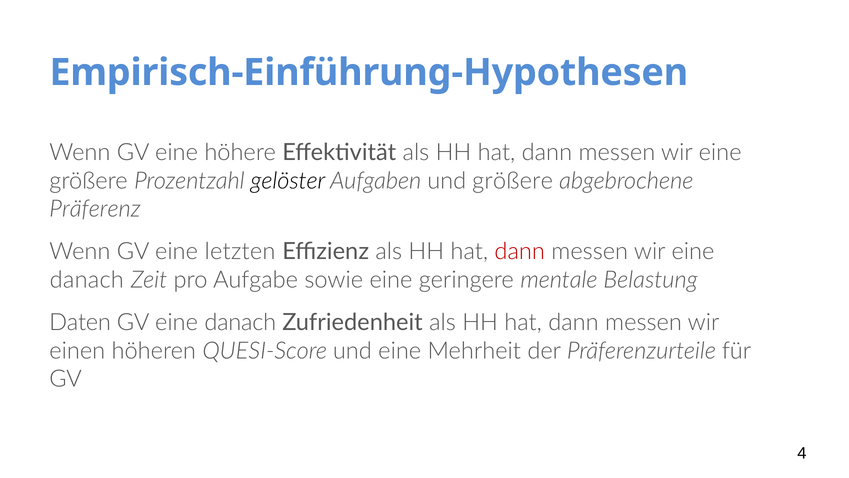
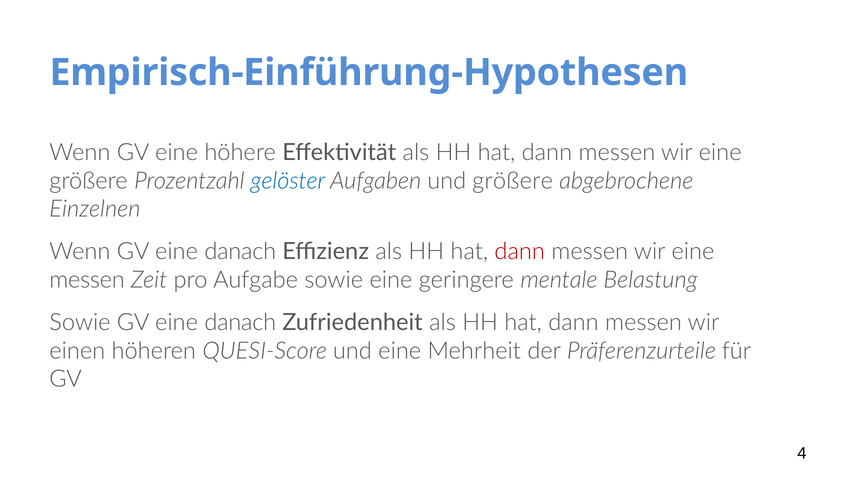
gelöster colour: black -> blue (288, 181)
Präferenz: Präferenz -> Einzelnen (95, 209)
Wenn GV eine letzten: letzten -> danach (240, 251)
danach: danach -> messen (87, 280)
Daten: Daten -> Sowie (80, 322)
